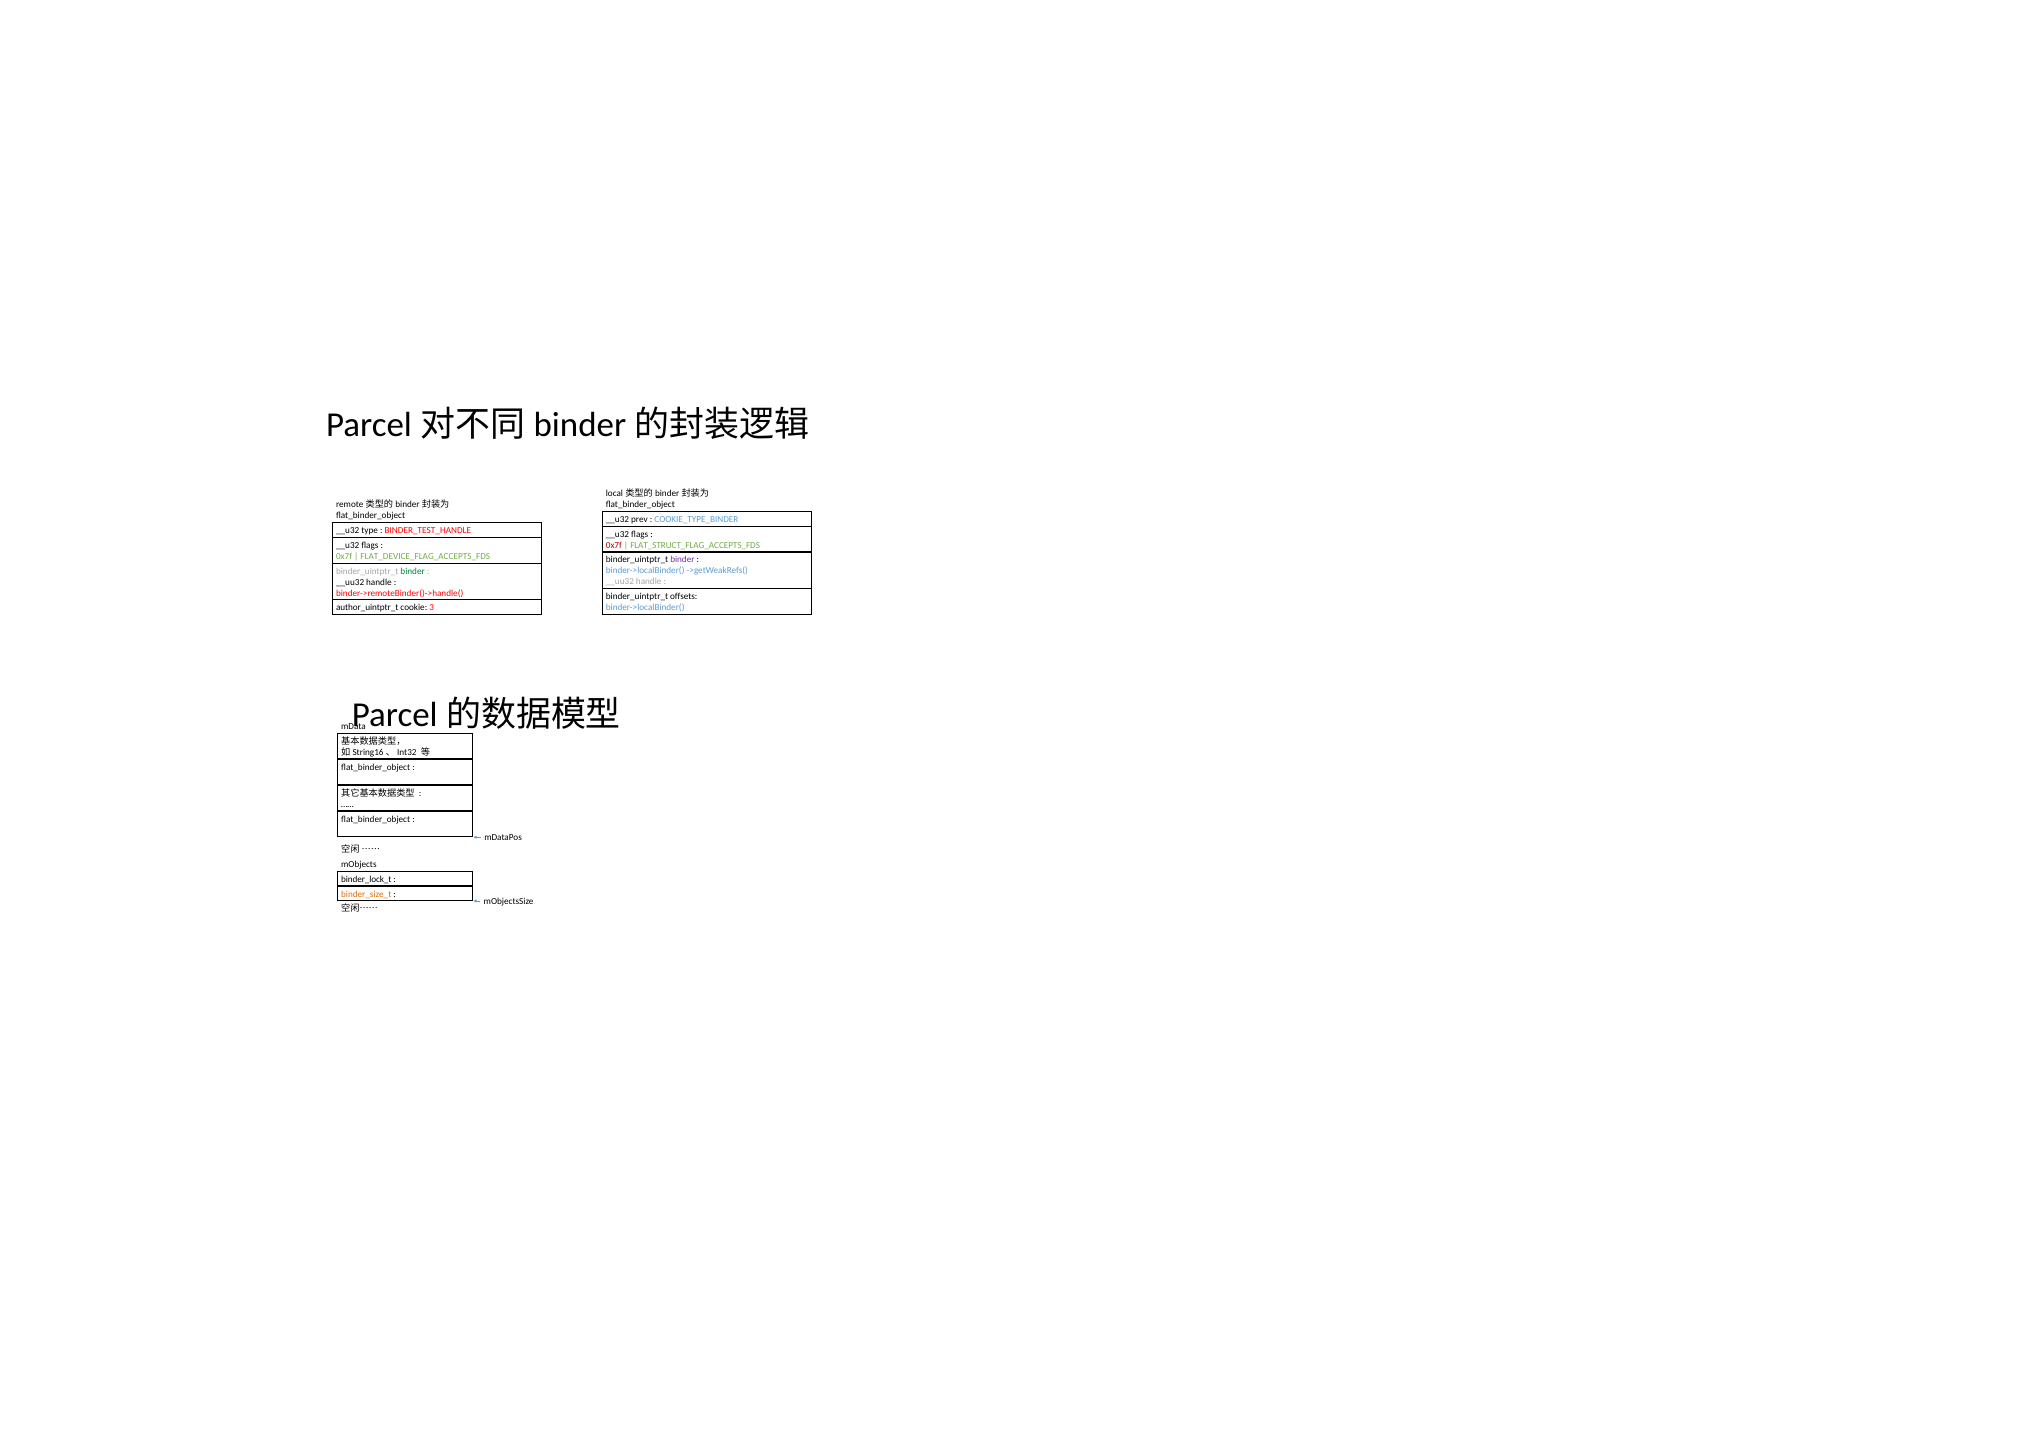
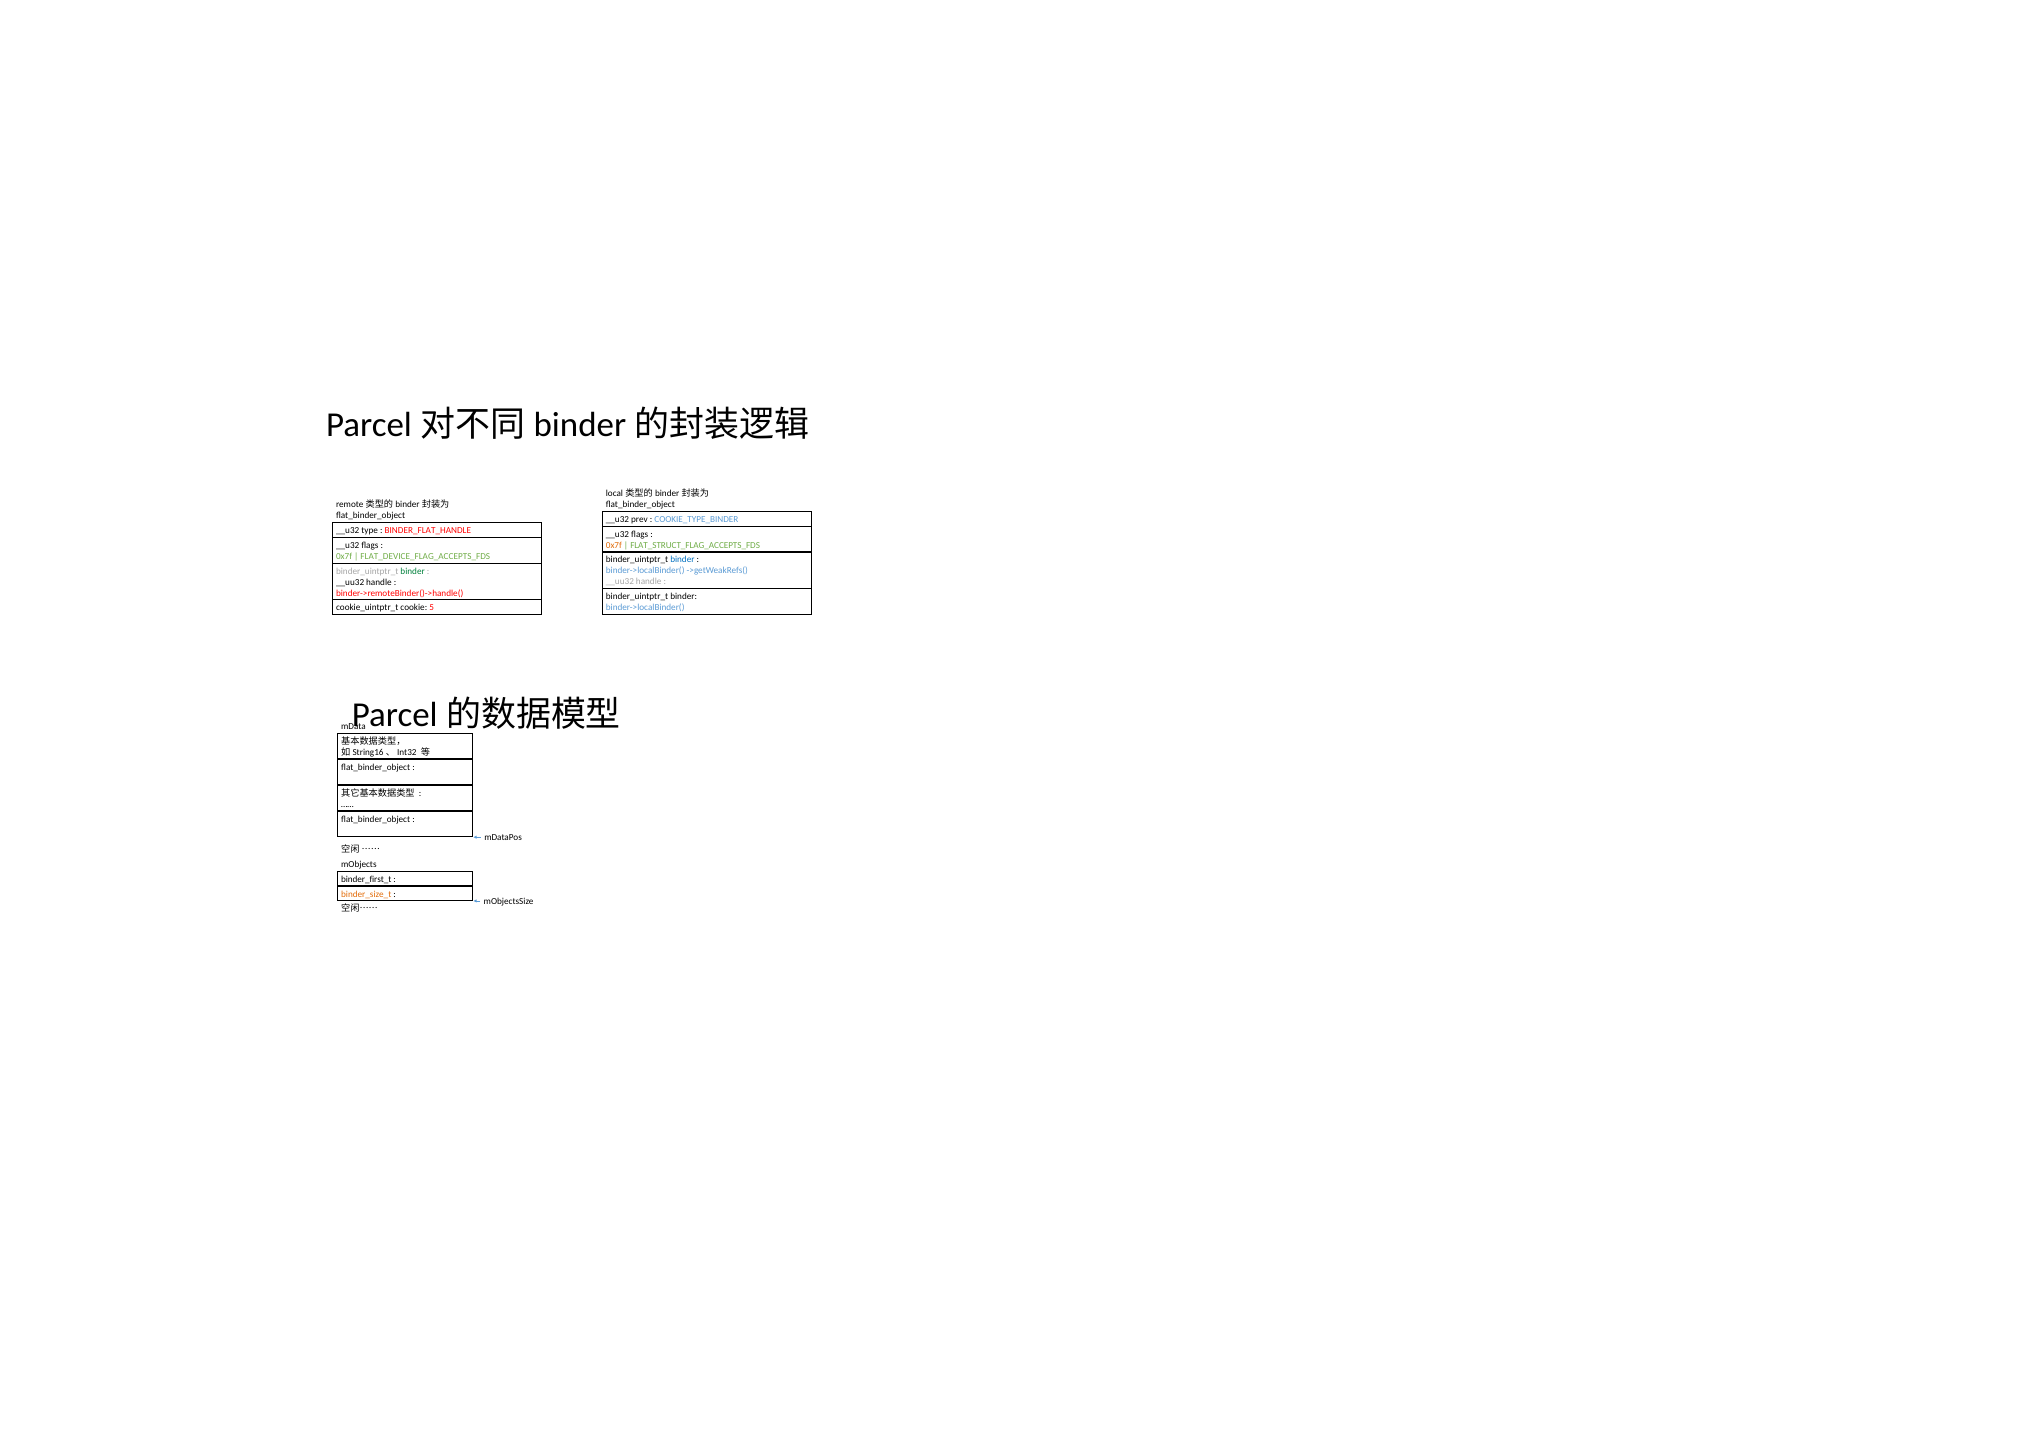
BINDER_TEST_HANDLE: BINDER_TEST_HANDLE -> BINDER_FLAT_HANDLE (428, 531)
0x7f colour: red -> orange (614, 545)
binder colour: purple -> blue (682, 560)
offsets: offsets -> binder (684, 596)
author_uintptr_t: author_uintptr_t -> cookie_uintptr_t (367, 608)
3: 3 -> 5 (432, 608)
binder_lock_t: binder_lock_t -> binder_first_t (366, 879)
